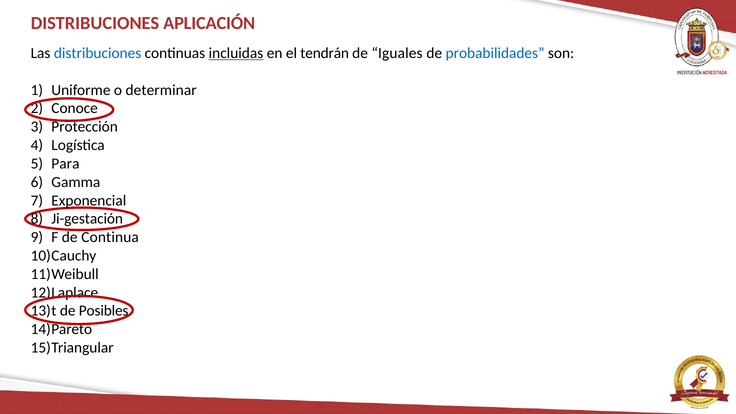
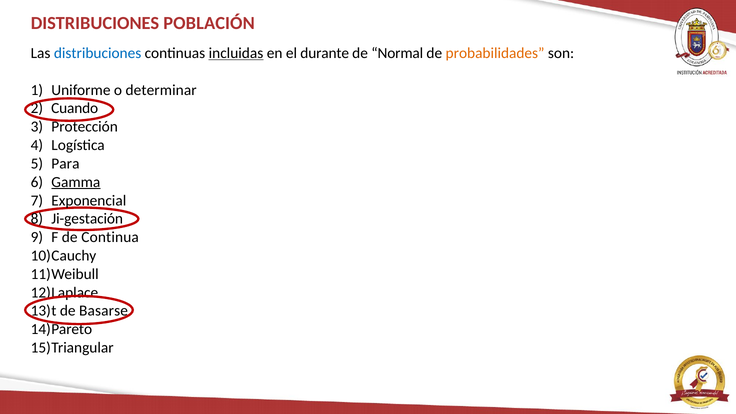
APLICACIÓN: APLICACIÓN -> POBLACIÓN (209, 23)
tendrán: tendrán -> durante (325, 53)
Iguales: Iguales -> Normal (397, 53)
probabilidades colour: blue -> orange (495, 53)
Conoce: Conoce -> Cuando (75, 108)
Gamma underline: none -> present (76, 182)
Posibles: Posibles -> Basarse (104, 311)
